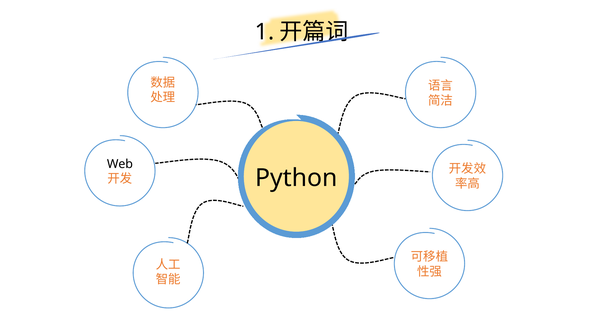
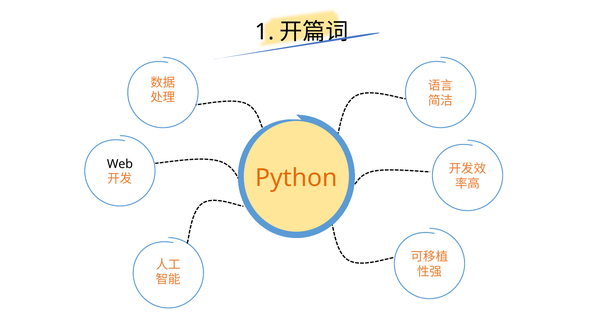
Python colour: black -> orange (296, 178)
